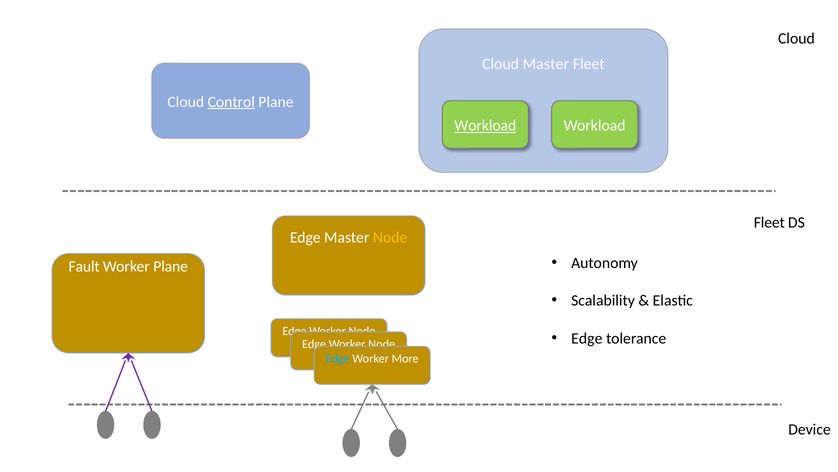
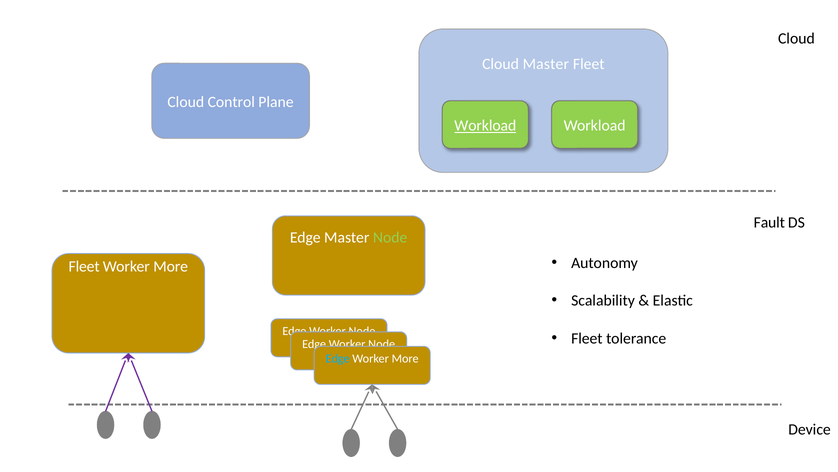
Control underline: present -> none (231, 102)
Fleet: Fleet -> Fault (769, 222)
Node colour: yellow -> light green (390, 237)
Fault: Fault -> Fleet (84, 266)
Plane: Plane -> More (171, 266)
Edge: Edge -> Fleet (587, 338)
